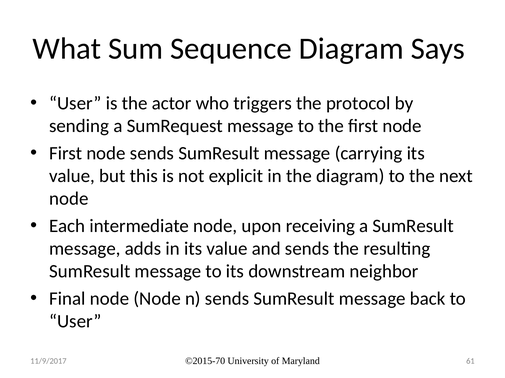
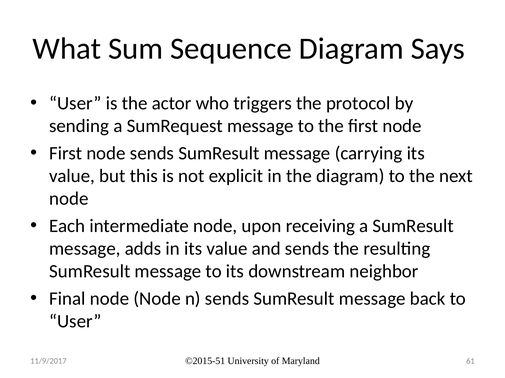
©2015-70: ©2015-70 -> ©2015-51 (205, 362)
